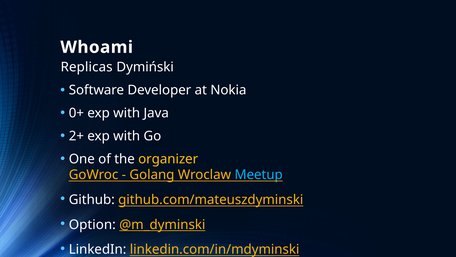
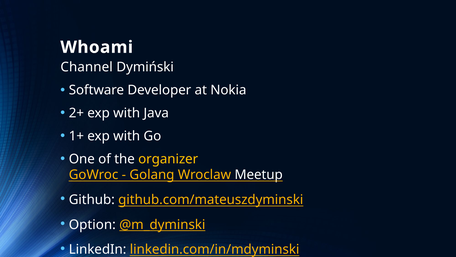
Replicas: Replicas -> Channel (87, 67)
0+: 0+ -> 2+ (76, 113)
2+: 2+ -> 1+ (76, 136)
Meetup colour: light blue -> white (259, 175)
